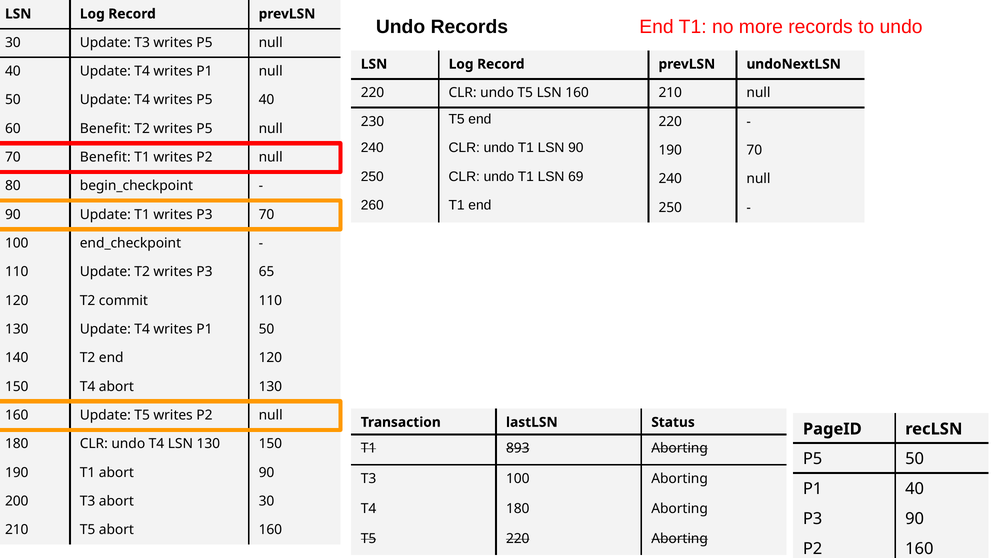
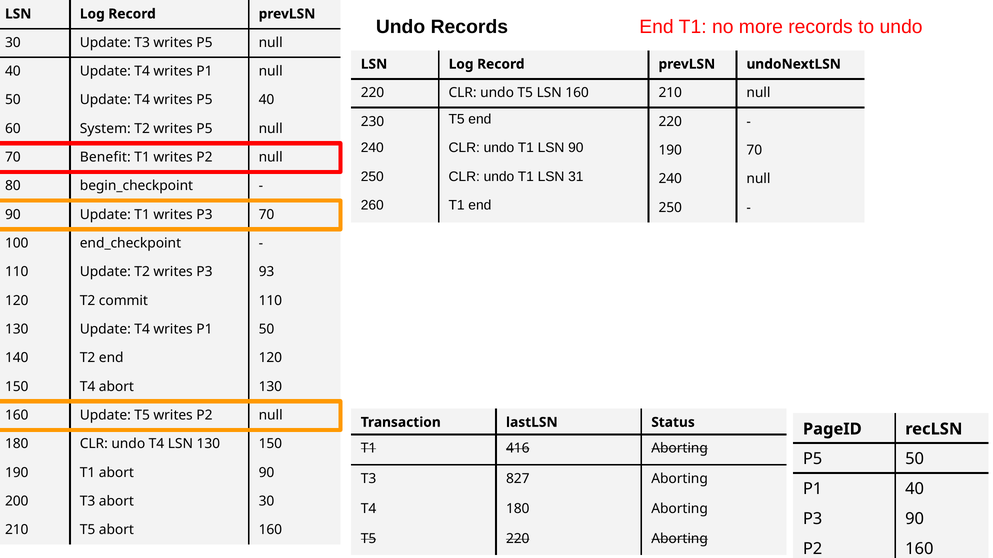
60 Benefit: Benefit -> System (105, 129)
69: 69 -> 31 (576, 177)
65: 65 -> 93 (267, 272)
893: 893 -> 416 (518, 449)
T3 100: 100 -> 827 (518, 479)
